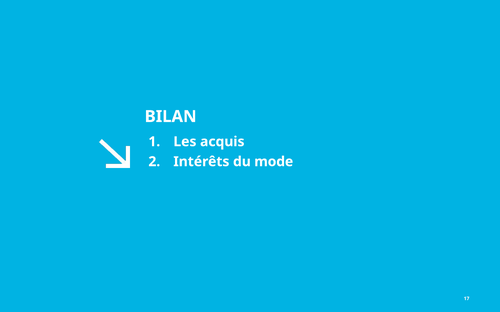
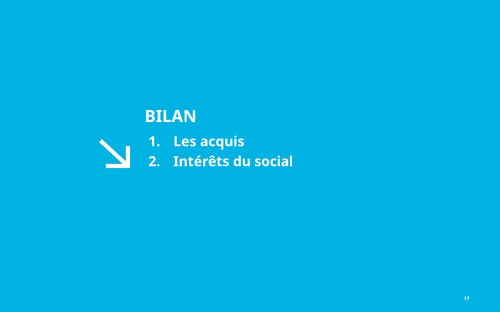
mode: mode -> social (274, 162)
